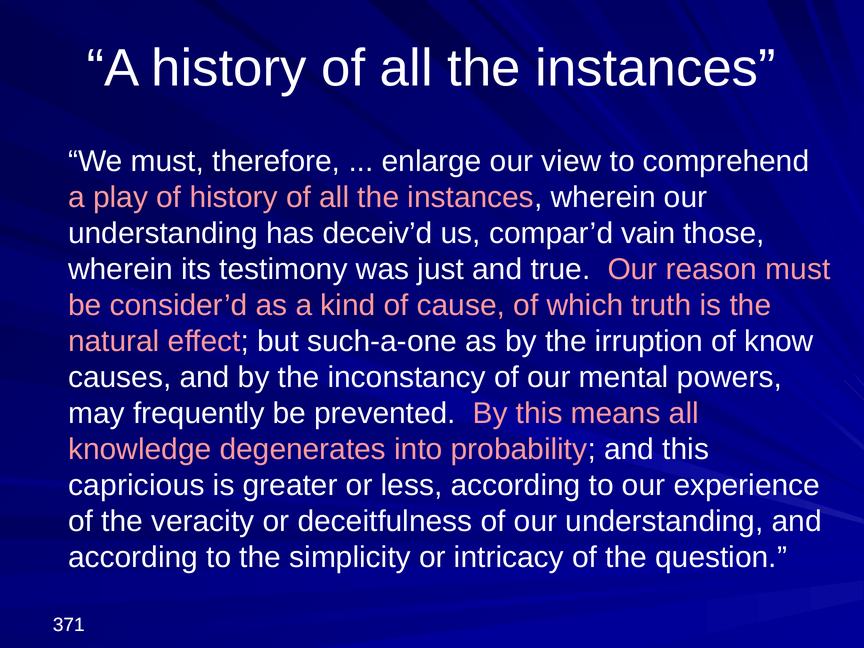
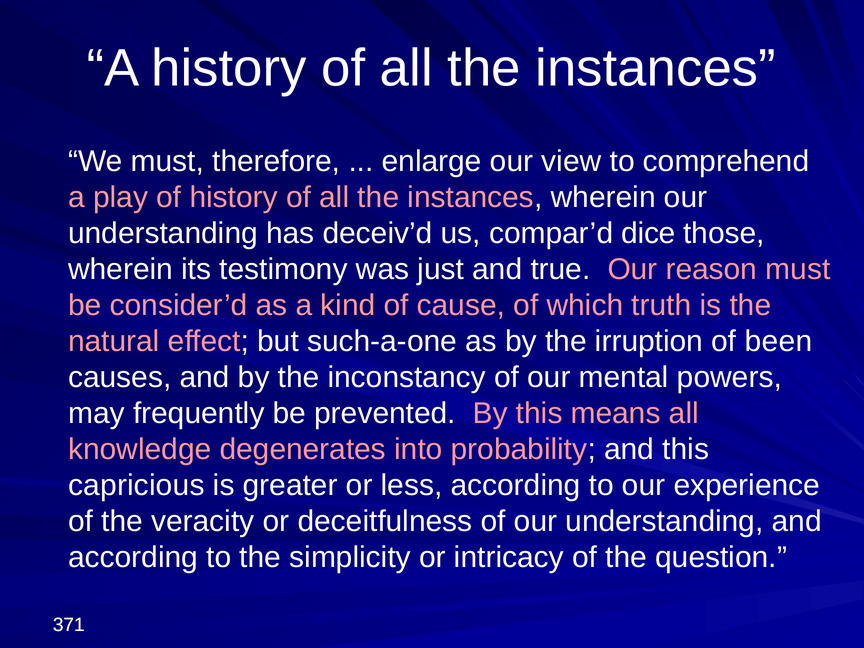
vain: vain -> dice (648, 233)
know: know -> been (779, 341)
